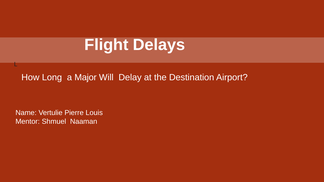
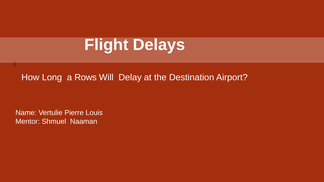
Major: Major -> Rows (86, 77)
